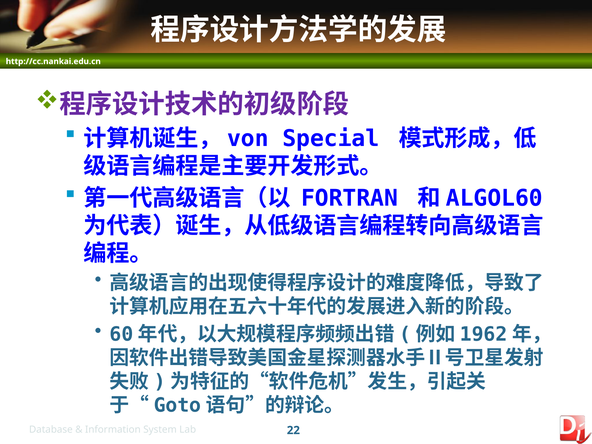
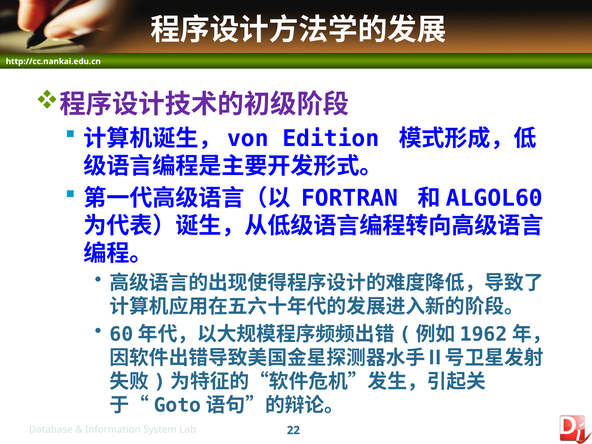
Special: Special -> Edition (331, 138)
